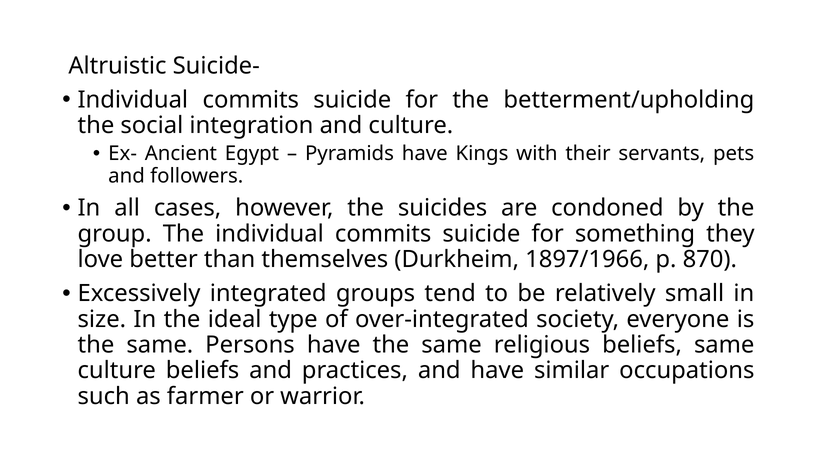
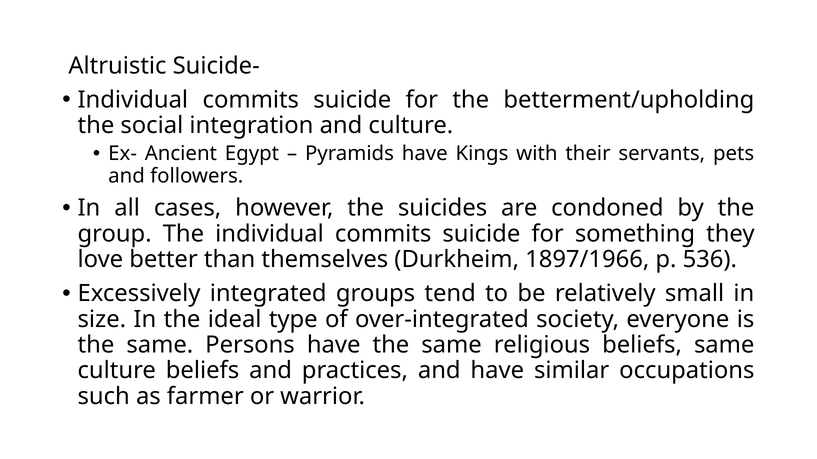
870: 870 -> 536 (710, 260)
